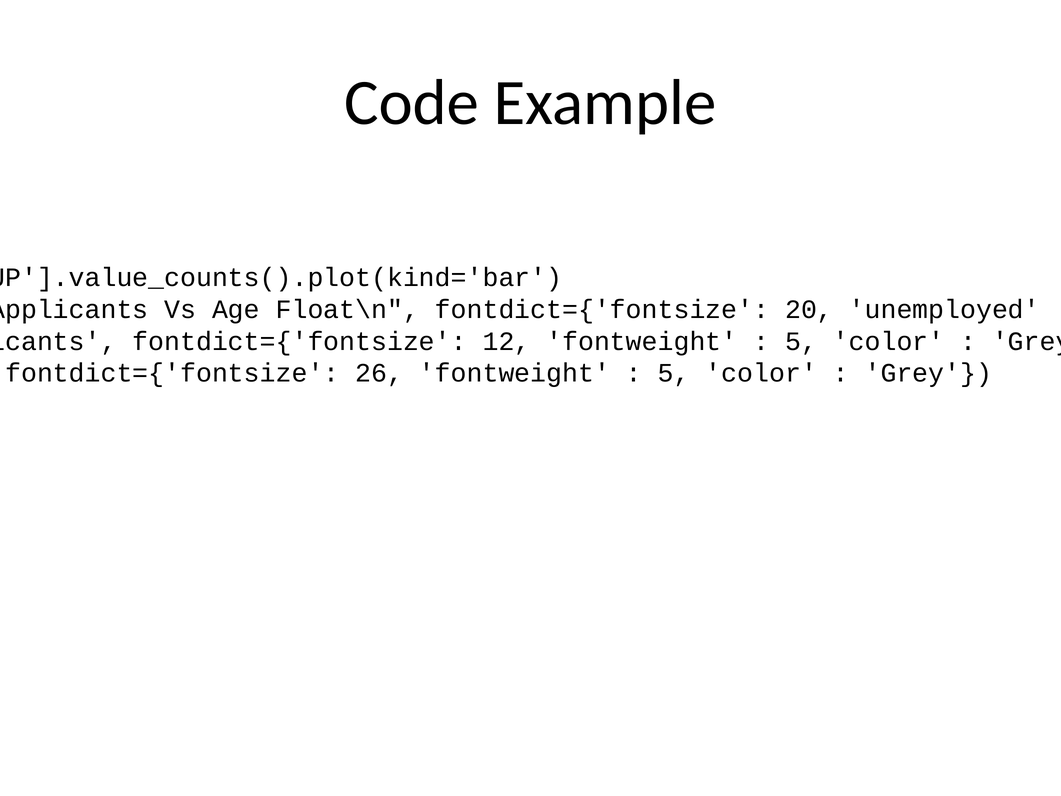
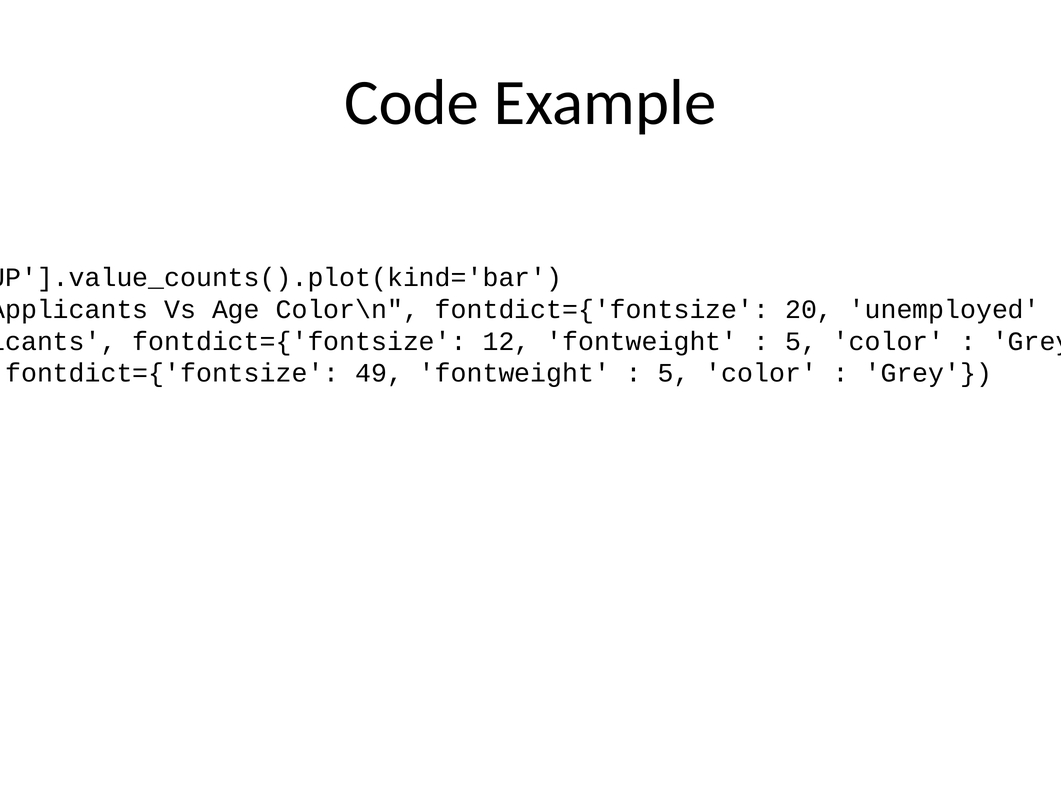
Float\n: Float\n -> Color\n (347, 309)
26: 26 -> 49 (379, 373)
